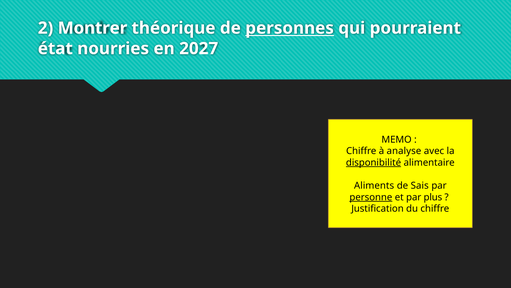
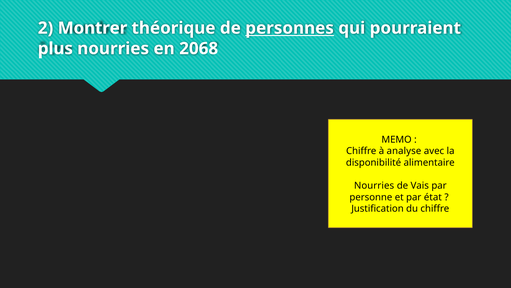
état: état -> plus (55, 48)
2027: 2027 -> 2068 (199, 48)
disponibilité underline: present -> none (374, 162)
Aliments: Aliments -> Nourries (374, 185)
Sais: Sais -> Vais (420, 185)
personne underline: present -> none (371, 197)
plus: plus -> état (433, 197)
